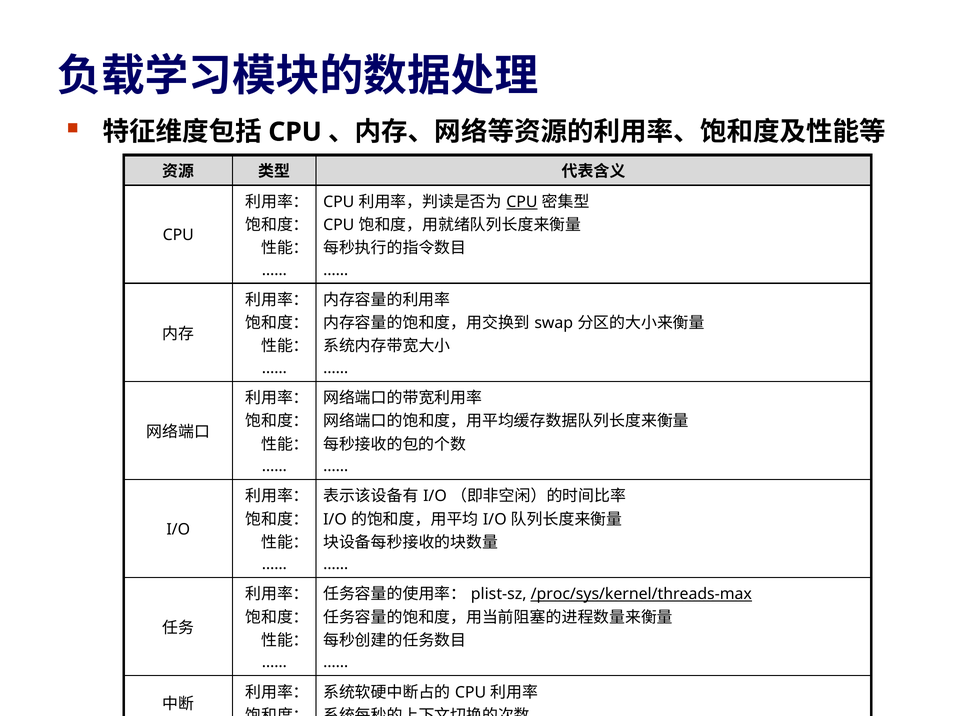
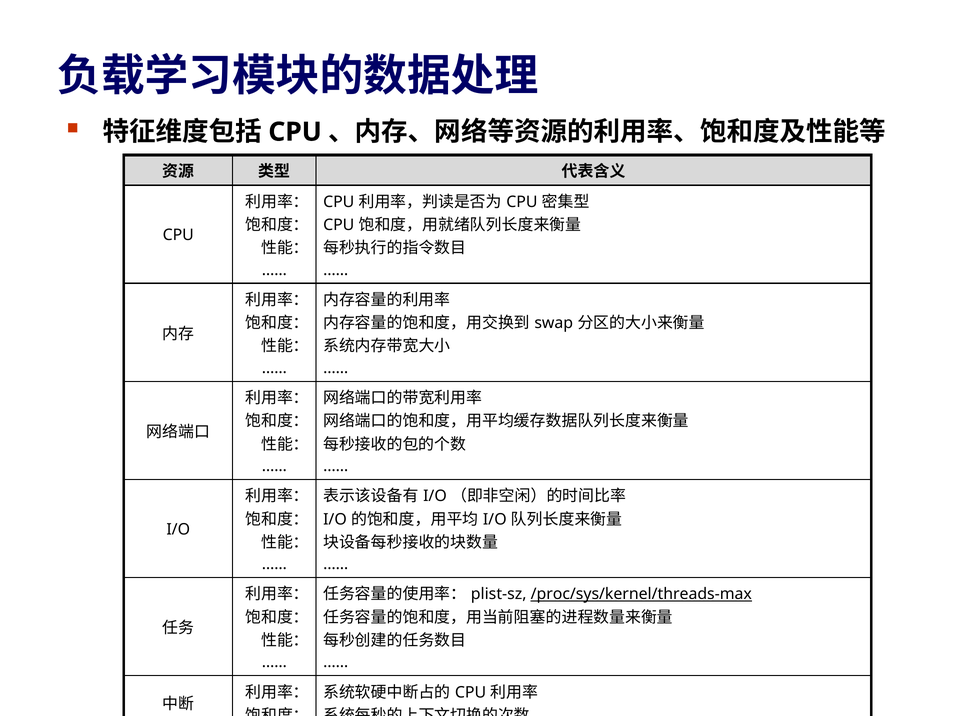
CPU underline: present -> none (522, 202)
